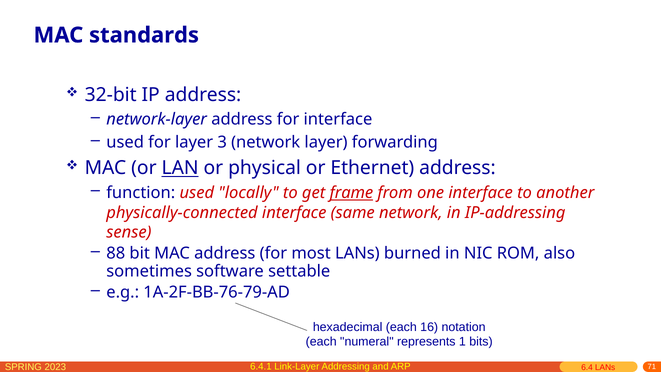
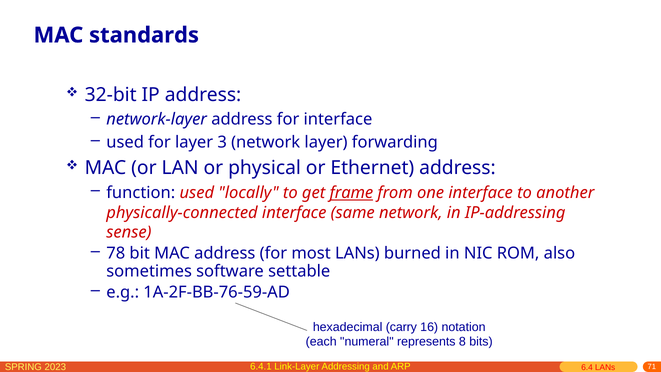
LAN underline: present -> none (180, 168)
88: 88 -> 78 (116, 253)
1A-2F-BB-76-79-AD: 1A-2F-BB-76-79-AD -> 1A-2F-BB-76-59-AD (217, 292)
hexadecimal each: each -> carry (401, 327)
1: 1 -> 8 (462, 342)
